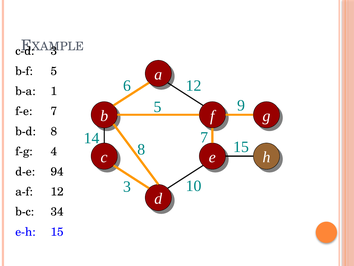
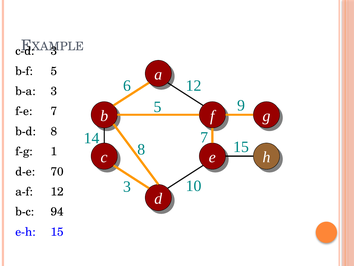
b-a 1: 1 -> 3 (54, 91)
4: 4 -> 1 (54, 151)
94: 94 -> 70 (57, 171)
34: 34 -> 94 (57, 211)
